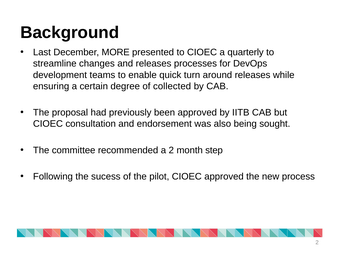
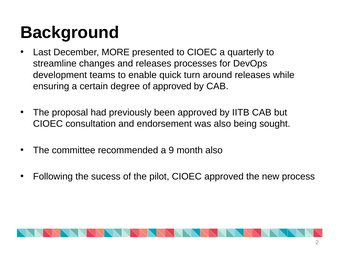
of collected: collected -> approved (172, 86)
a 2: 2 -> 9 (171, 150)
month step: step -> also (214, 150)
